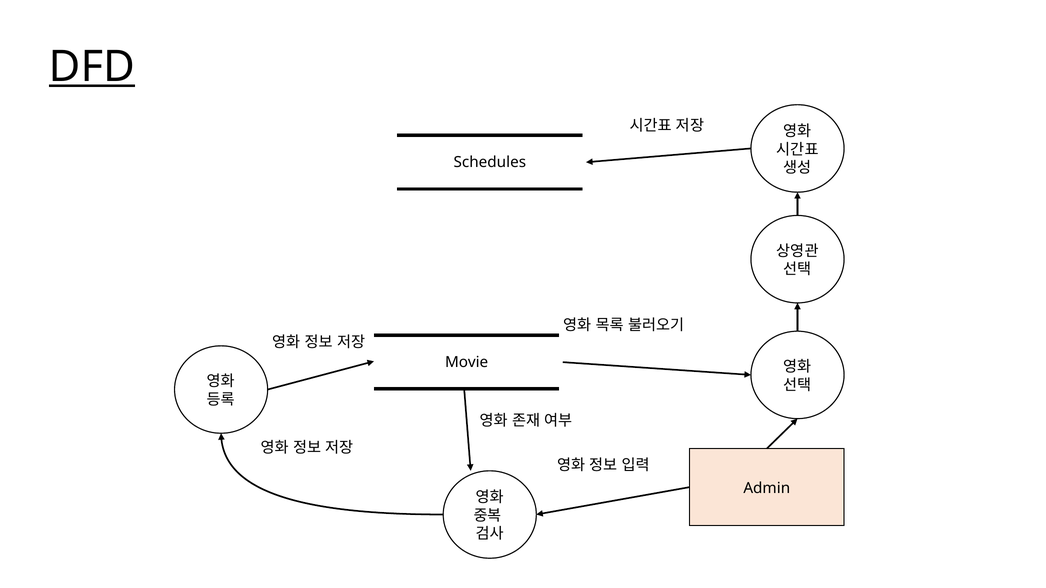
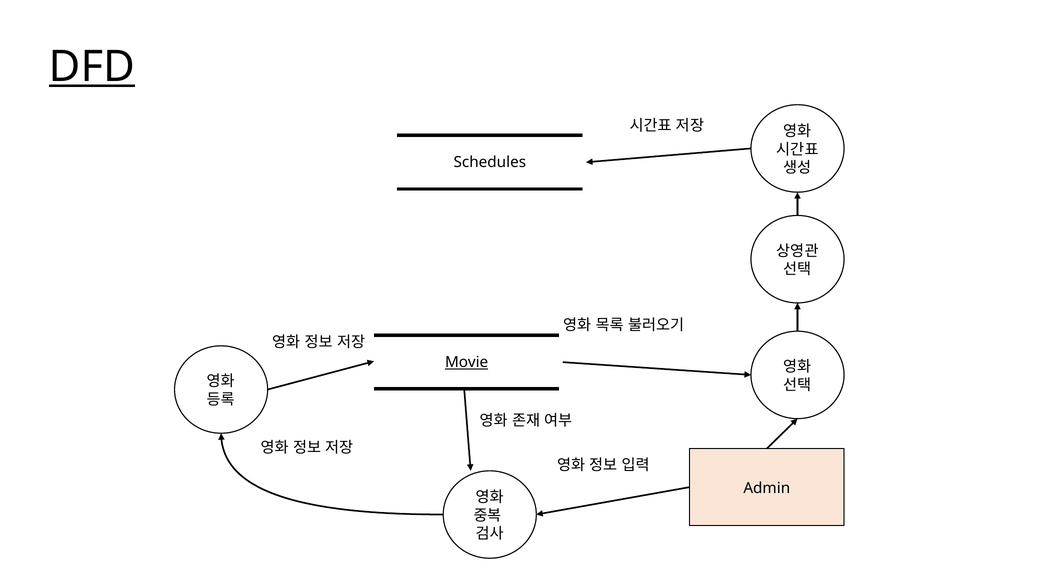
Movie underline: none -> present (467, 363)
